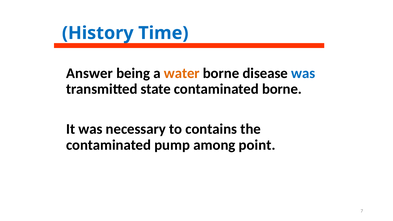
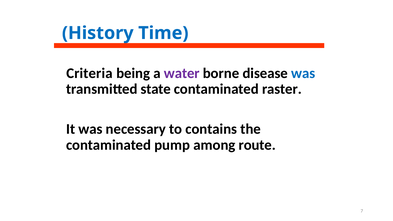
Answer: Answer -> Criteria (89, 73)
water colour: orange -> purple (182, 73)
contaminated borne: borne -> raster (282, 89)
point: point -> route (257, 145)
